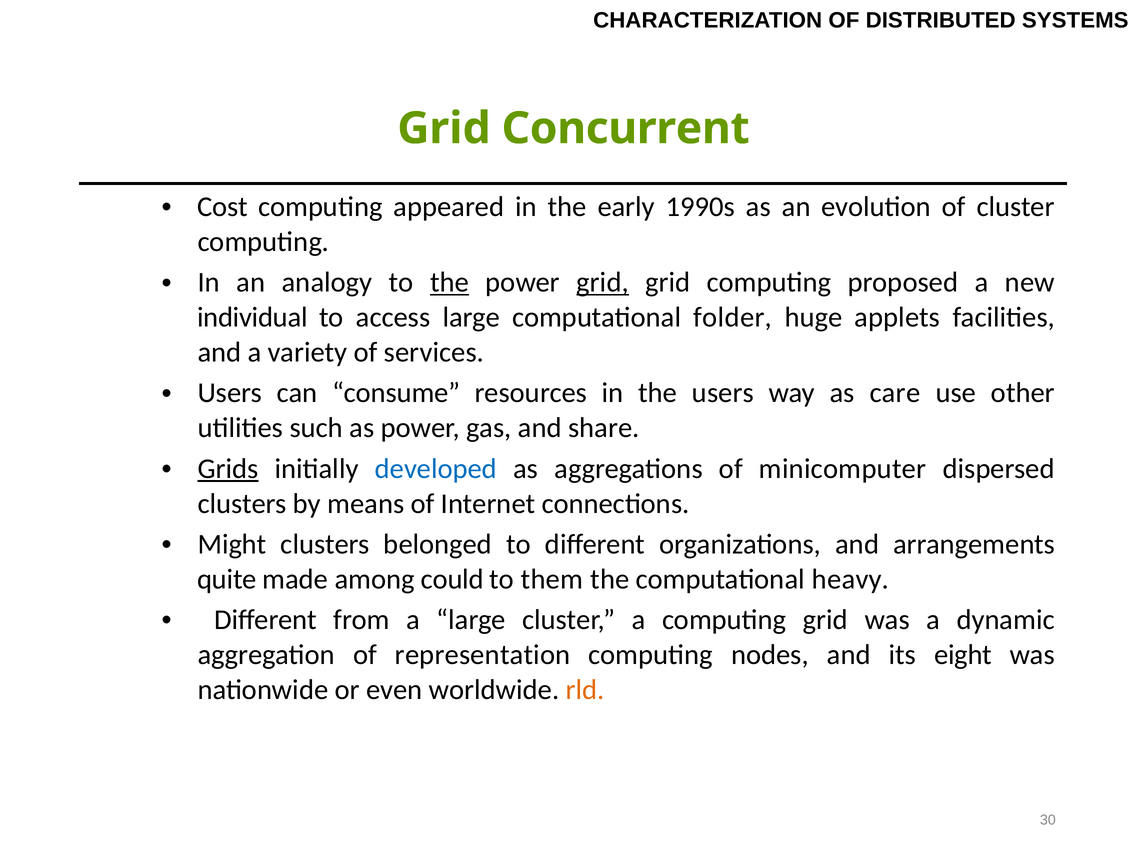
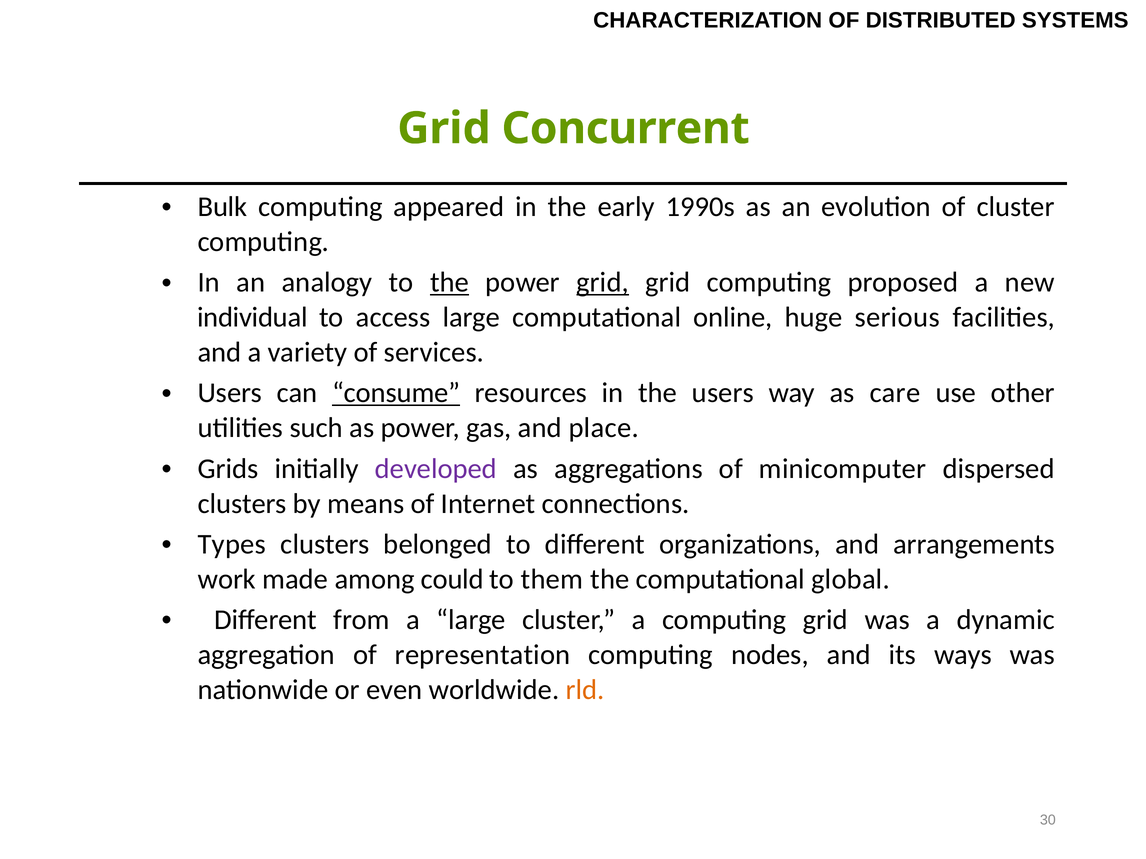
Cost: Cost -> Bulk (223, 207)
folder: folder -> online (733, 318)
applets: applets -> serious (897, 318)
consume underline: none -> present (396, 393)
share: share -> place (604, 428)
Grids underline: present -> none (228, 469)
developed colour: blue -> purple (436, 469)
Might: Might -> Types (232, 545)
quite: quite -> work (227, 580)
heavy: heavy -> global (851, 580)
eight: eight -> ways (963, 655)
